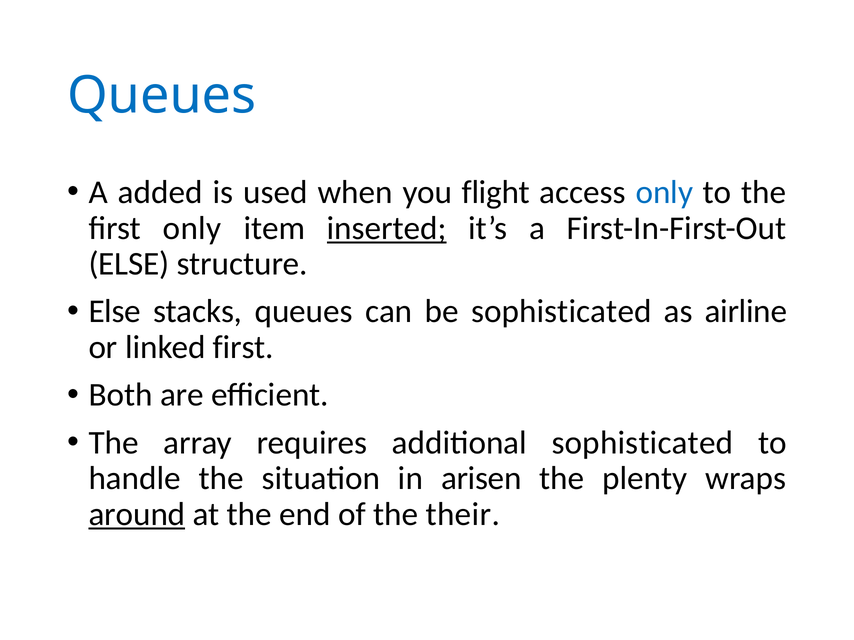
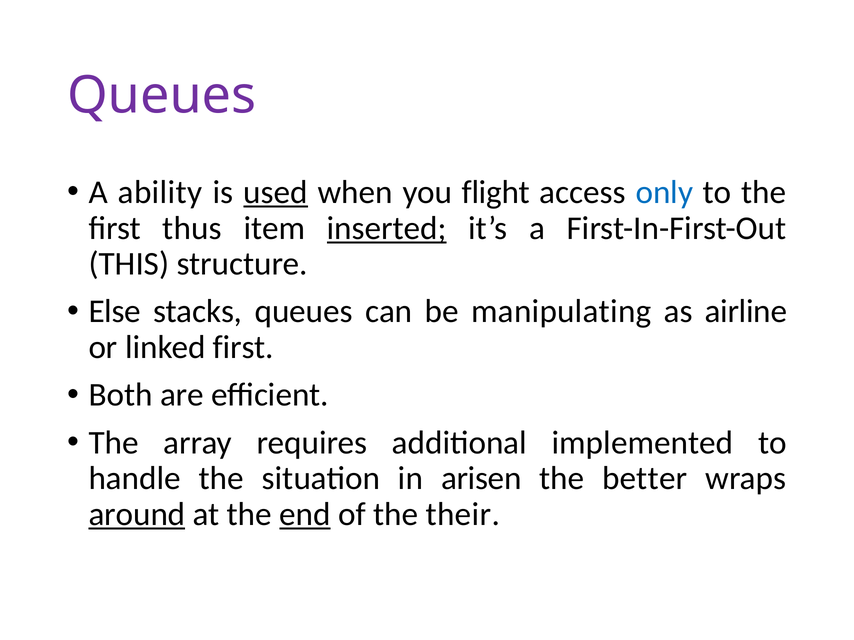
Queues colour: blue -> purple (162, 96)
added: added -> ability (160, 192)
used underline: none -> present (276, 192)
first only: only -> thus (192, 228)
ELSE: ELSE -> THIS (129, 264)
be sophisticated: sophisticated -> manipulating (561, 312)
additional sophisticated: sophisticated -> implemented (643, 443)
plenty: plenty -> better (645, 479)
end underline: none -> present (305, 515)
